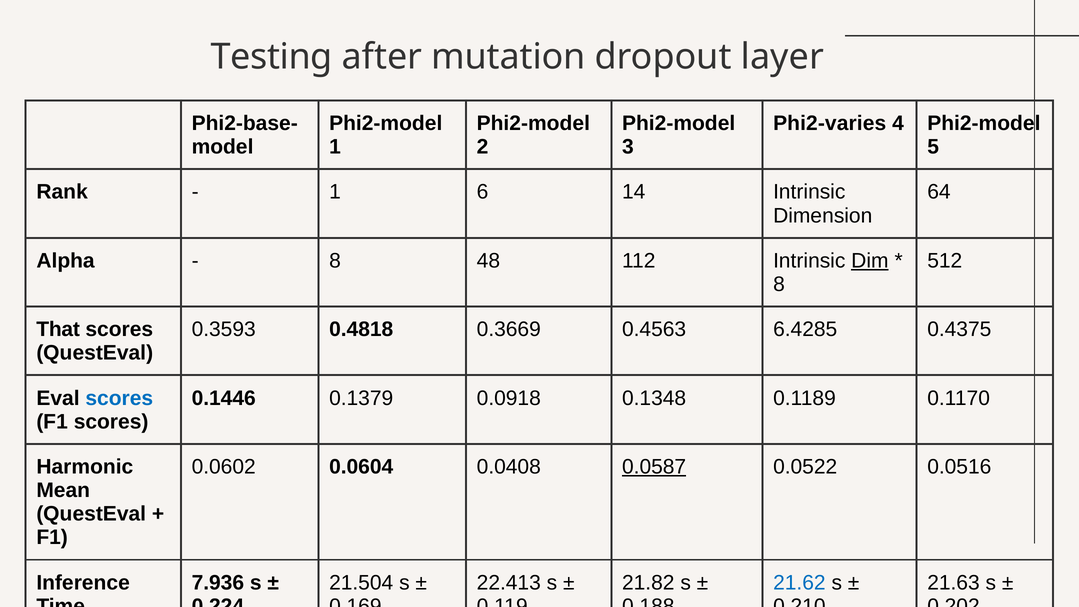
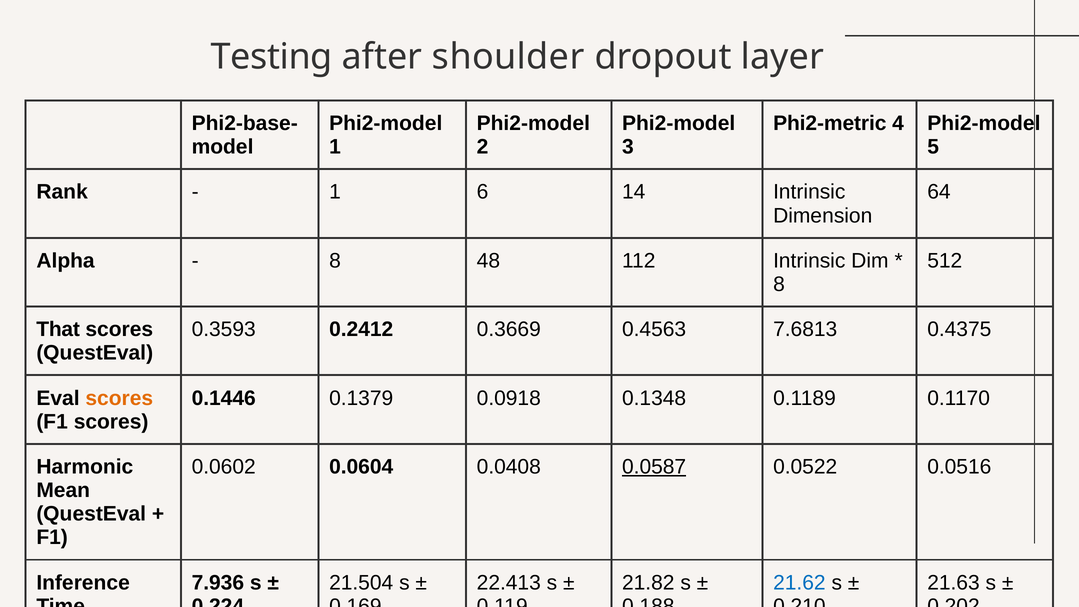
mutation: mutation -> shoulder (508, 57)
Phi2-varies: Phi2-varies -> Phi2-metric (830, 123)
Dim underline: present -> none (870, 261)
0.4818: 0.4818 -> 0.2412 (361, 329)
6.4285: 6.4285 -> 7.6813 (805, 329)
scores colour: blue -> orange (119, 398)
